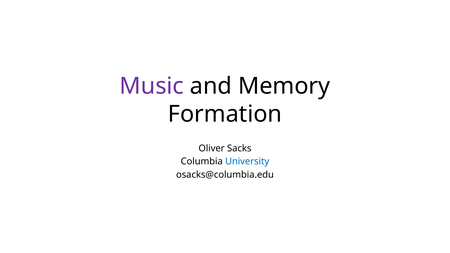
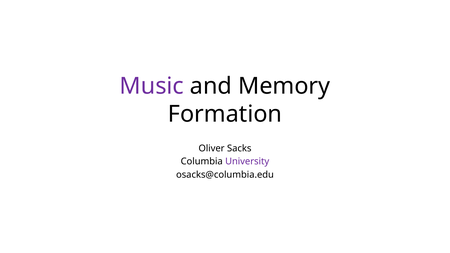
University colour: blue -> purple (247, 162)
